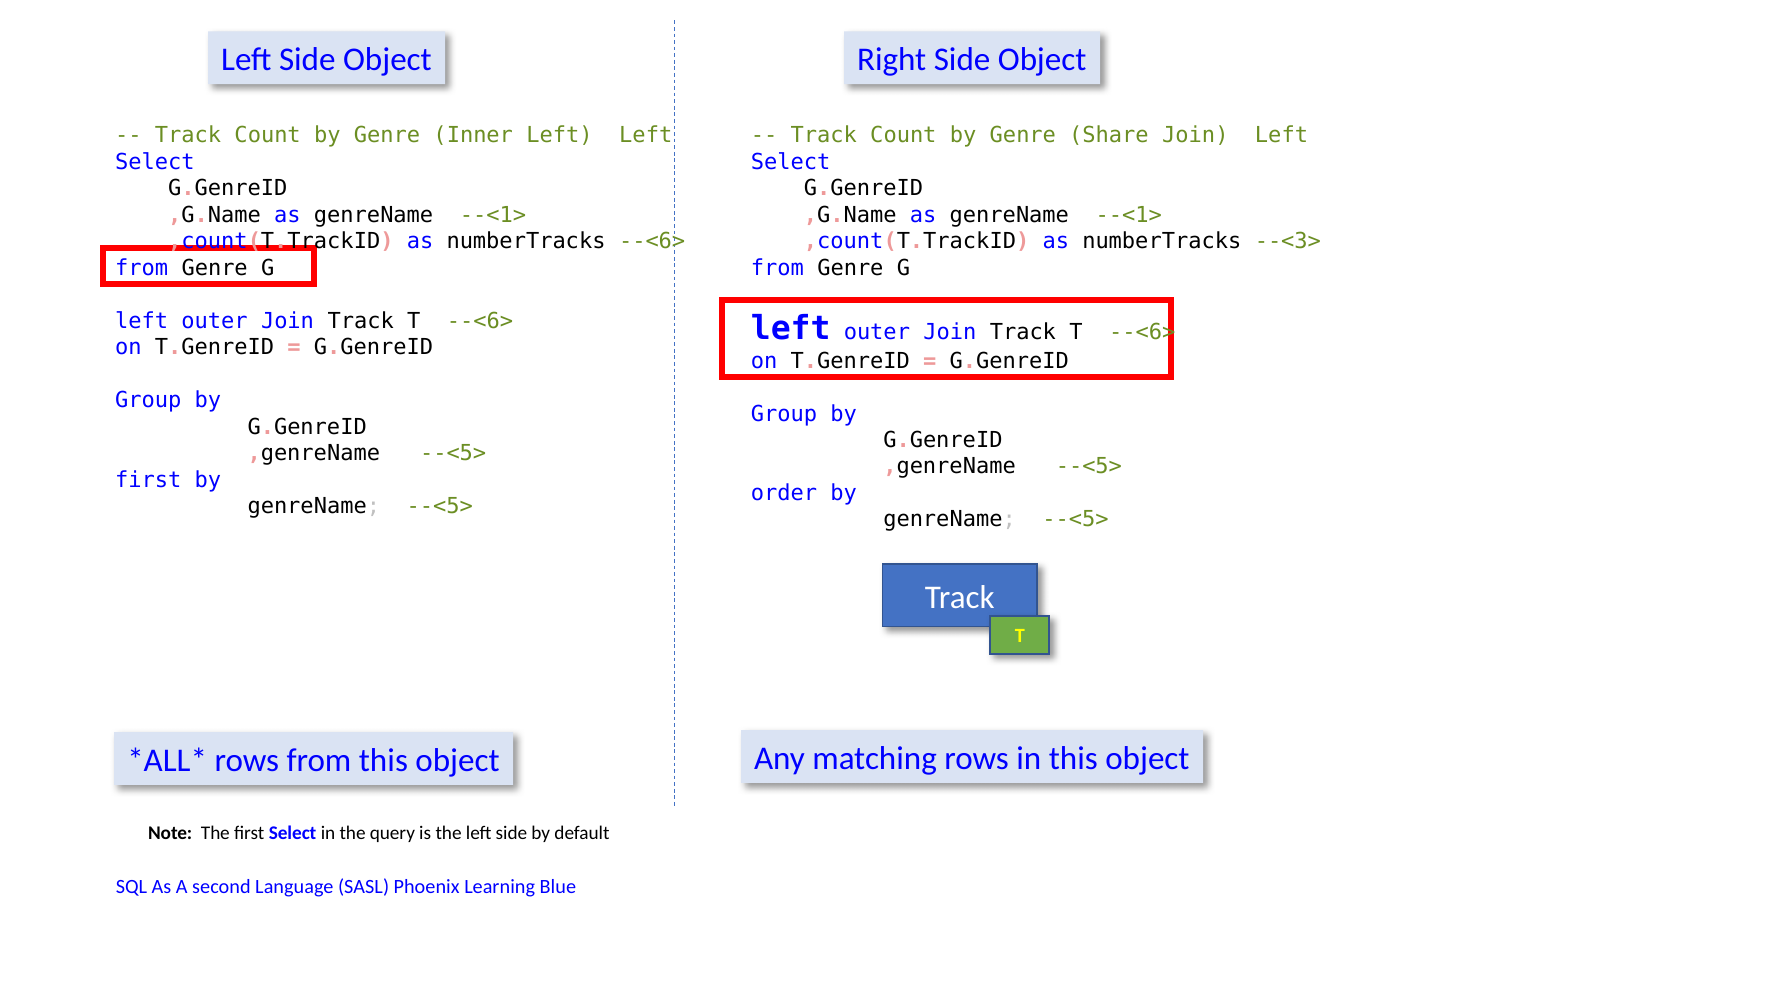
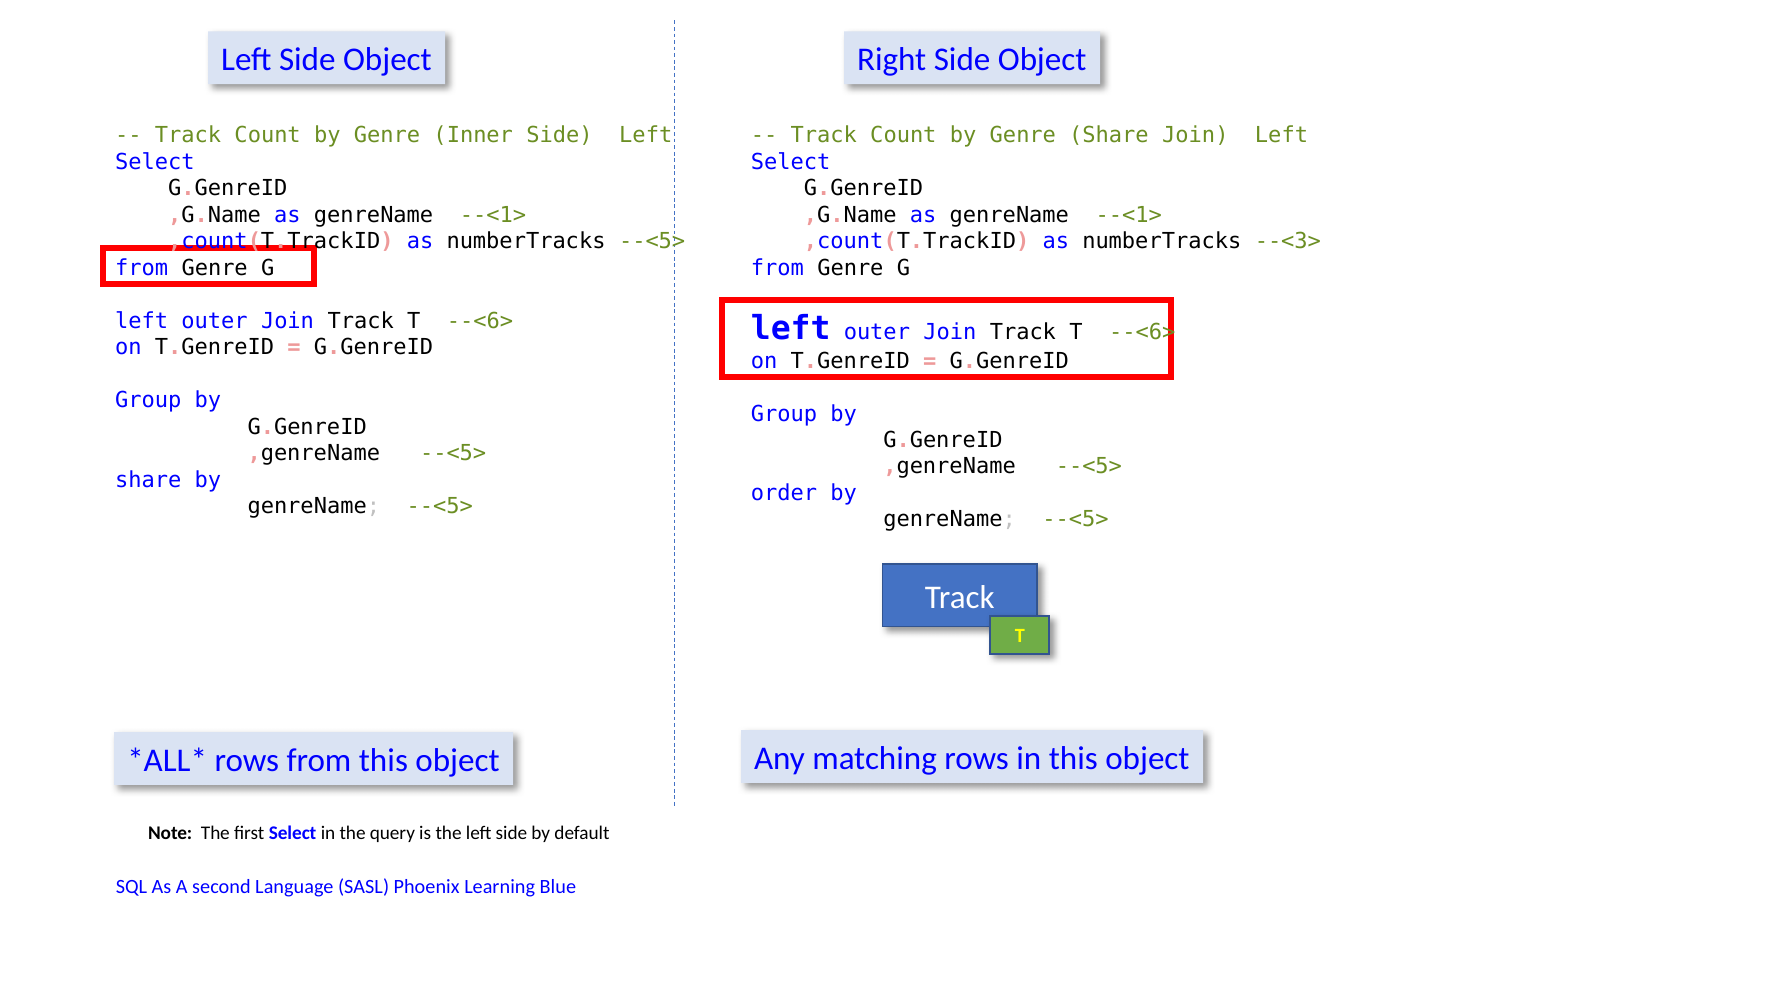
Inner Left: Left -> Side (560, 136)
numberTracks --<6>: --<6> -> --<5> (652, 242)
first: first -> share (148, 480)
